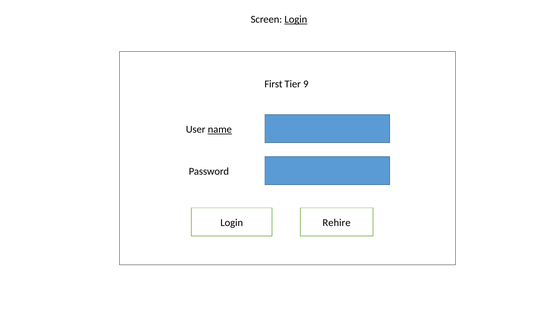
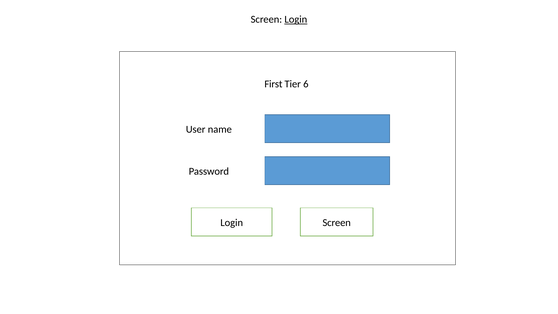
9: 9 -> 6 (306, 84)
name underline: present -> none (220, 129)
Login Rehire: Rehire -> Screen (337, 223)
